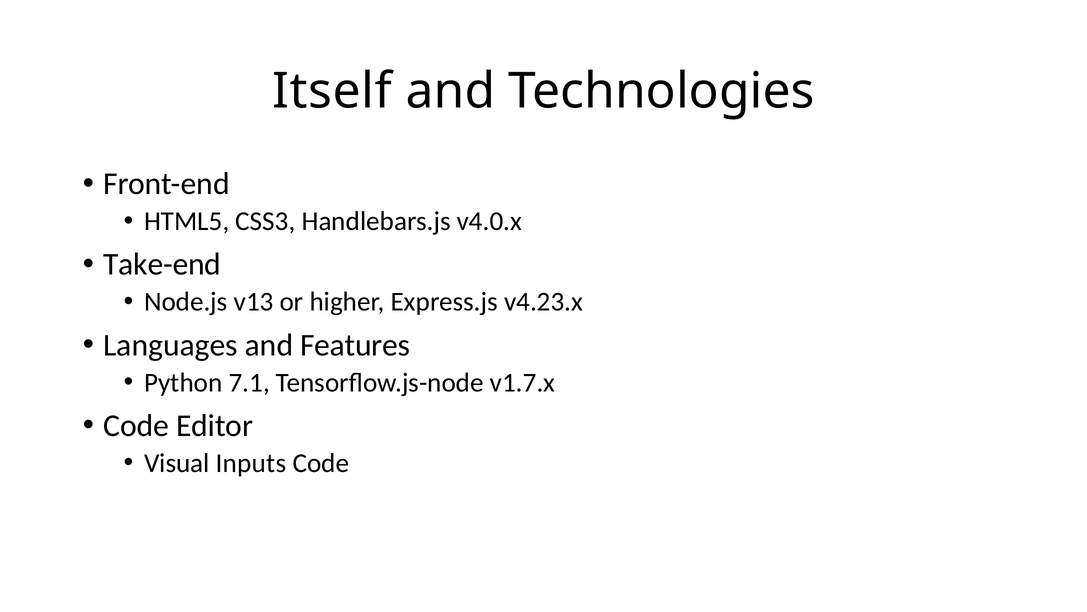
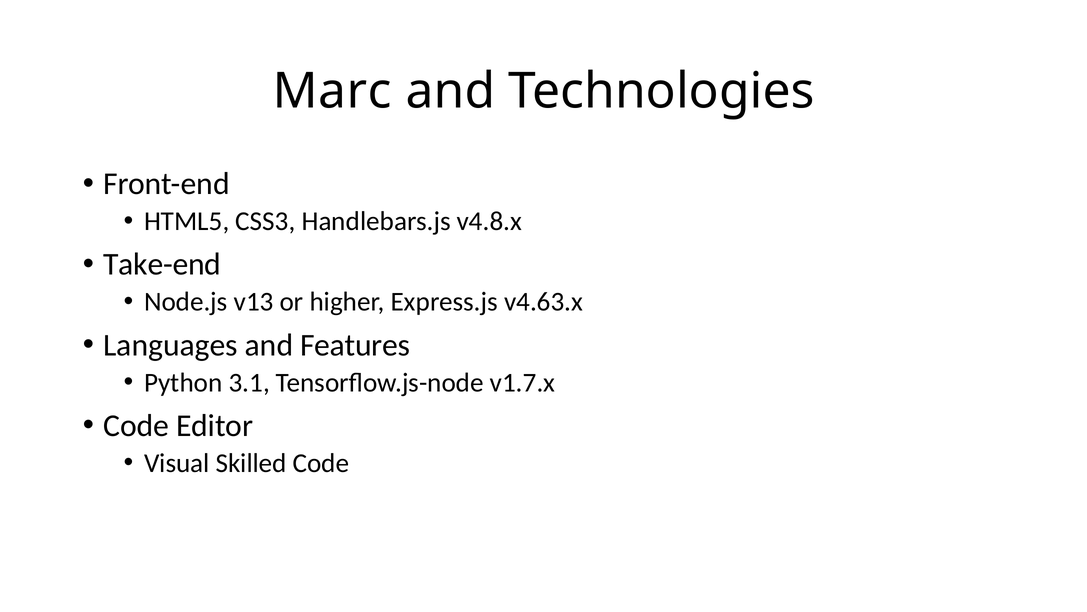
Itself: Itself -> Marc (332, 91)
v4.0.x: v4.0.x -> v4.8.x (489, 221)
v4.23.x: v4.23.x -> v4.63.x (544, 302)
7.1: 7.1 -> 3.1 (249, 382)
Inputs: Inputs -> Skilled (251, 463)
